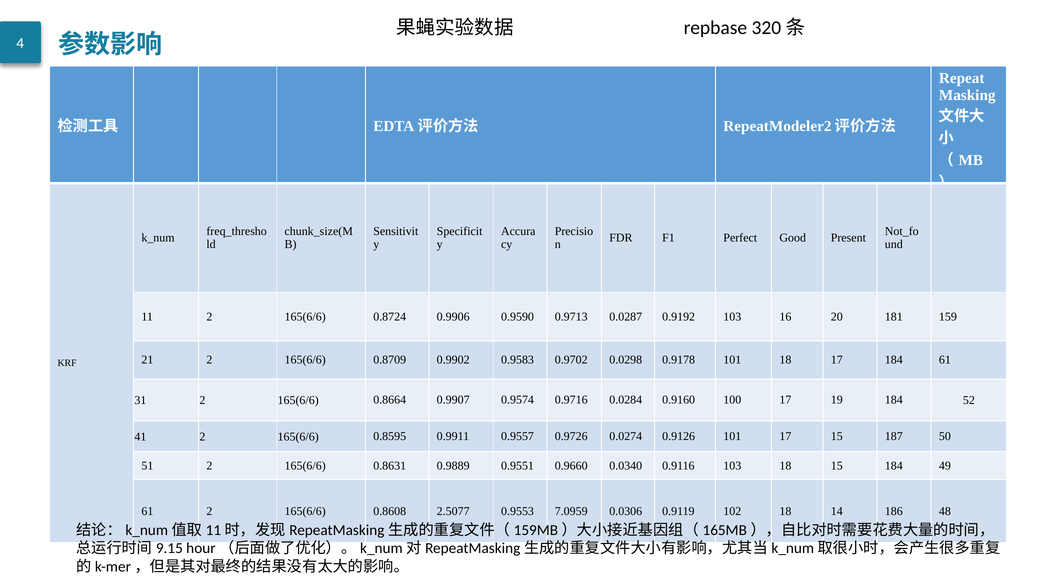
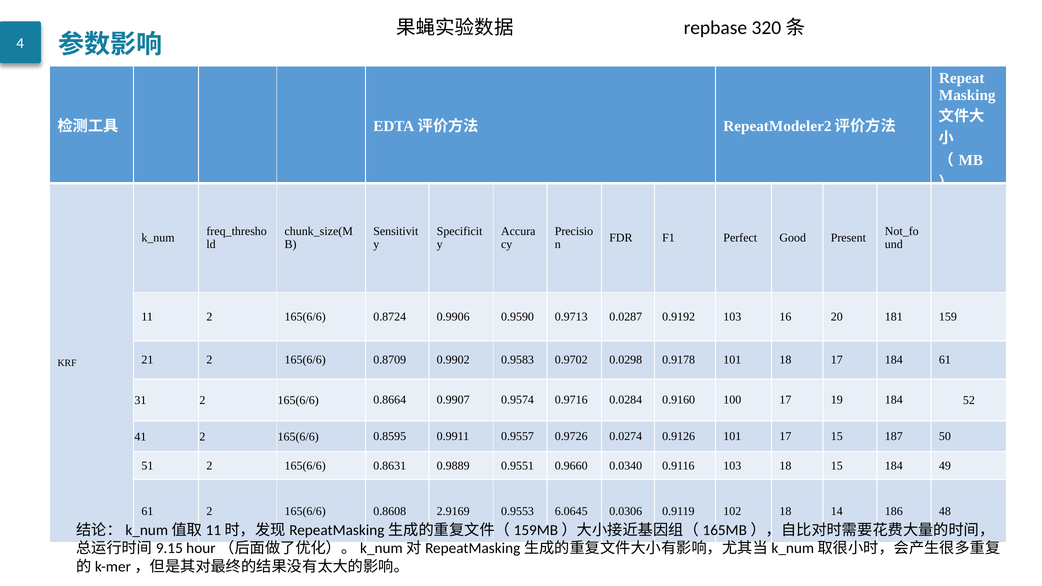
2.5077: 2.5077 -> 2.9169 (453, 511)
7.0959: 7.0959 -> 6.0645 (571, 511)
